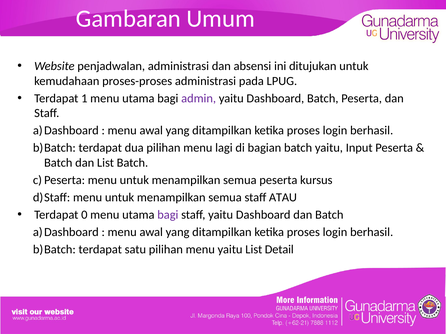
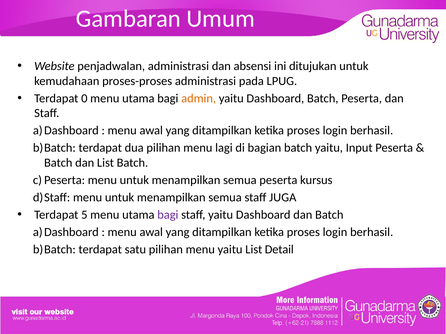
1: 1 -> 0 (84, 99)
admin colour: purple -> orange (199, 99)
ATAU: ATAU -> JUGA (283, 198)
0: 0 -> 5 (84, 215)
